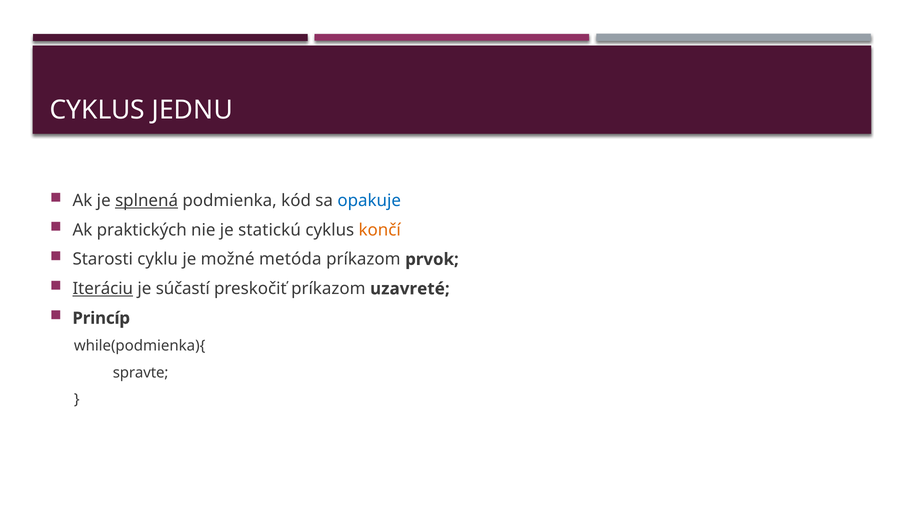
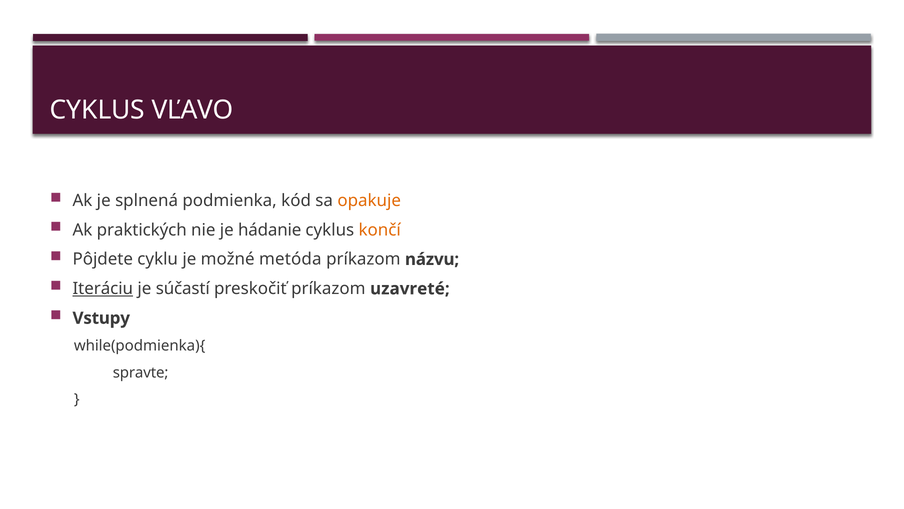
JEDNU: JEDNU -> VĽAVO (193, 110)
splnená underline: present -> none (147, 200)
opakuje colour: blue -> orange (369, 200)
statickú: statickú -> hádanie (270, 230)
Starosti: Starosti -> Pôjdete (103, 259)
prvok: prvok -> názvu (432, 259)
Princíp: Princíp -> Vstupy (101, 318)
